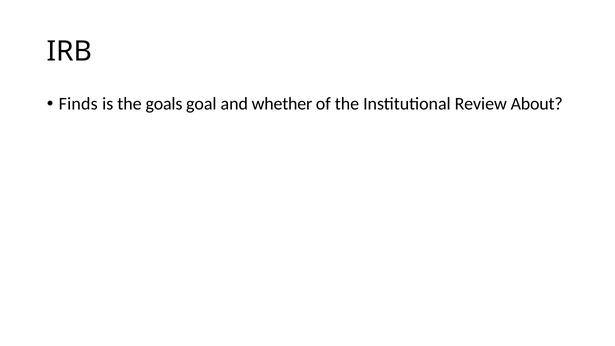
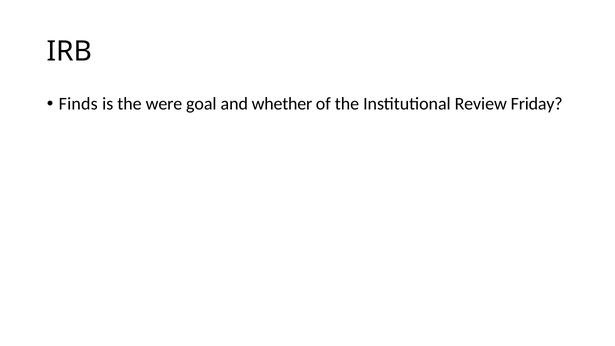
goals: goals -> were (164, 104)
About: About -> Friday (537, 104)
